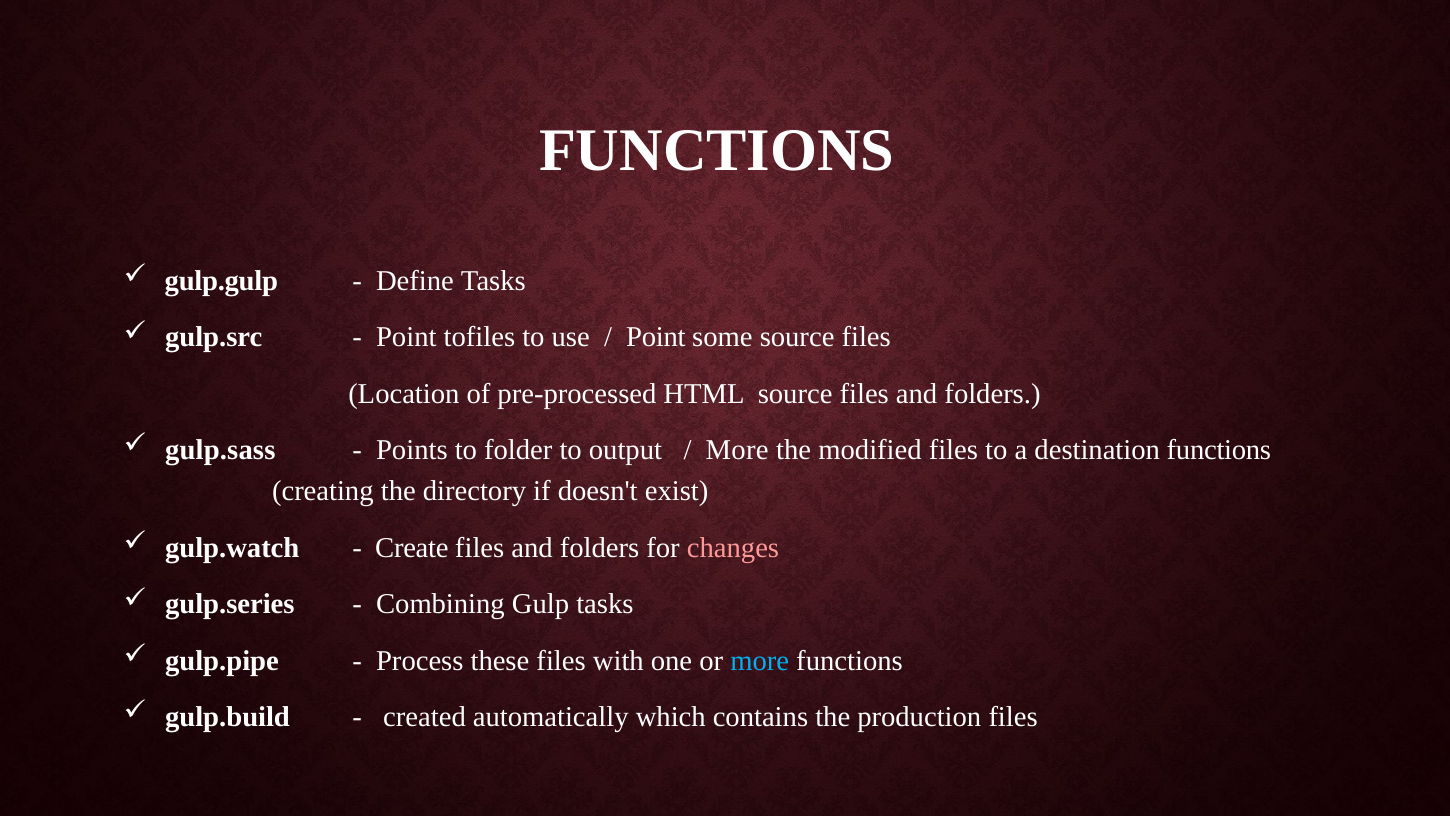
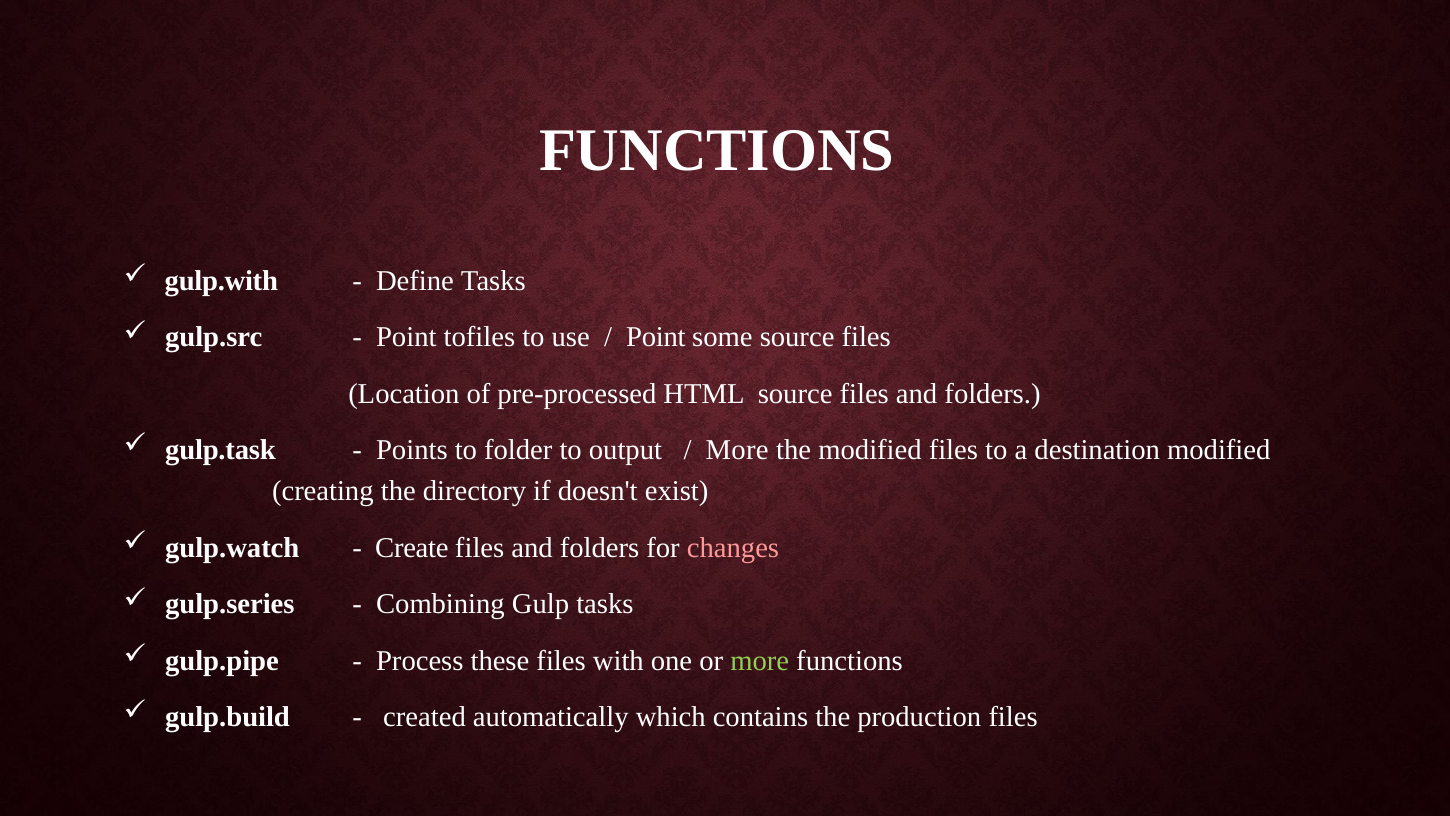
gulp.gulp: gulp.gulp -> gulp.with (221, 281)
gulp.sass: gulp.sass -> gulp.task (220, 450)
destination functions: functions -> modified (1219, 450)
more colour: light blue -> light green (760, 660)
